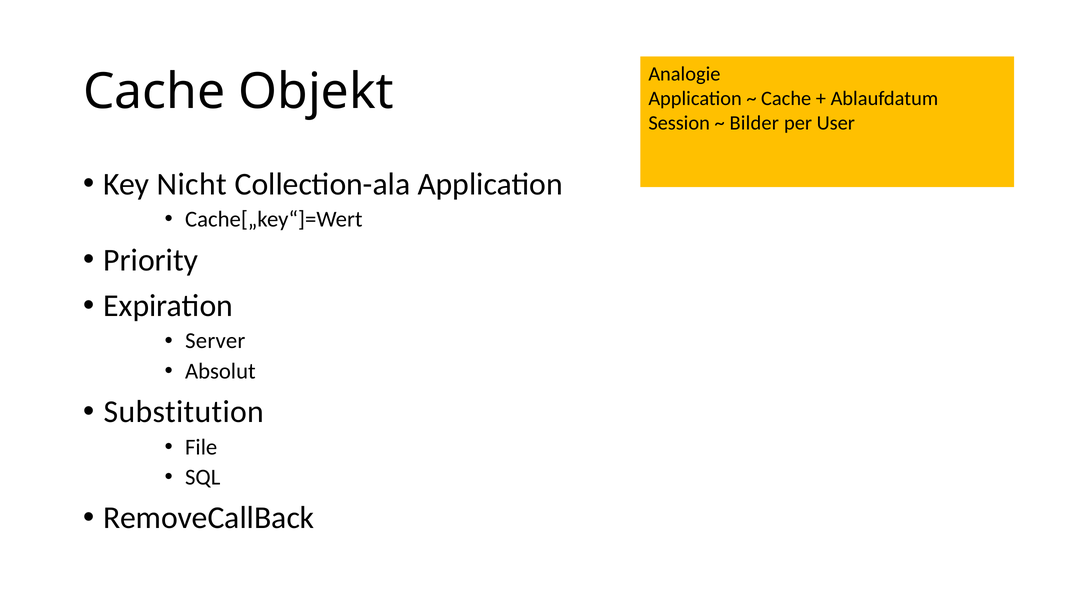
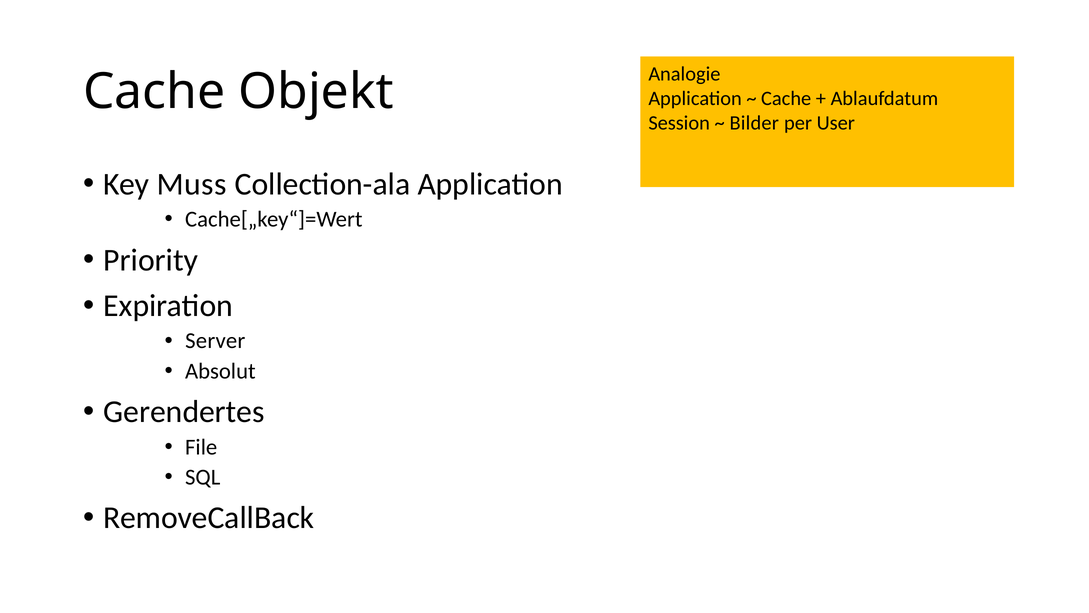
Nicht: Nicht -> Muss (192, 184)
Substitution: Substitution -> Gerendertes (184, 412)
